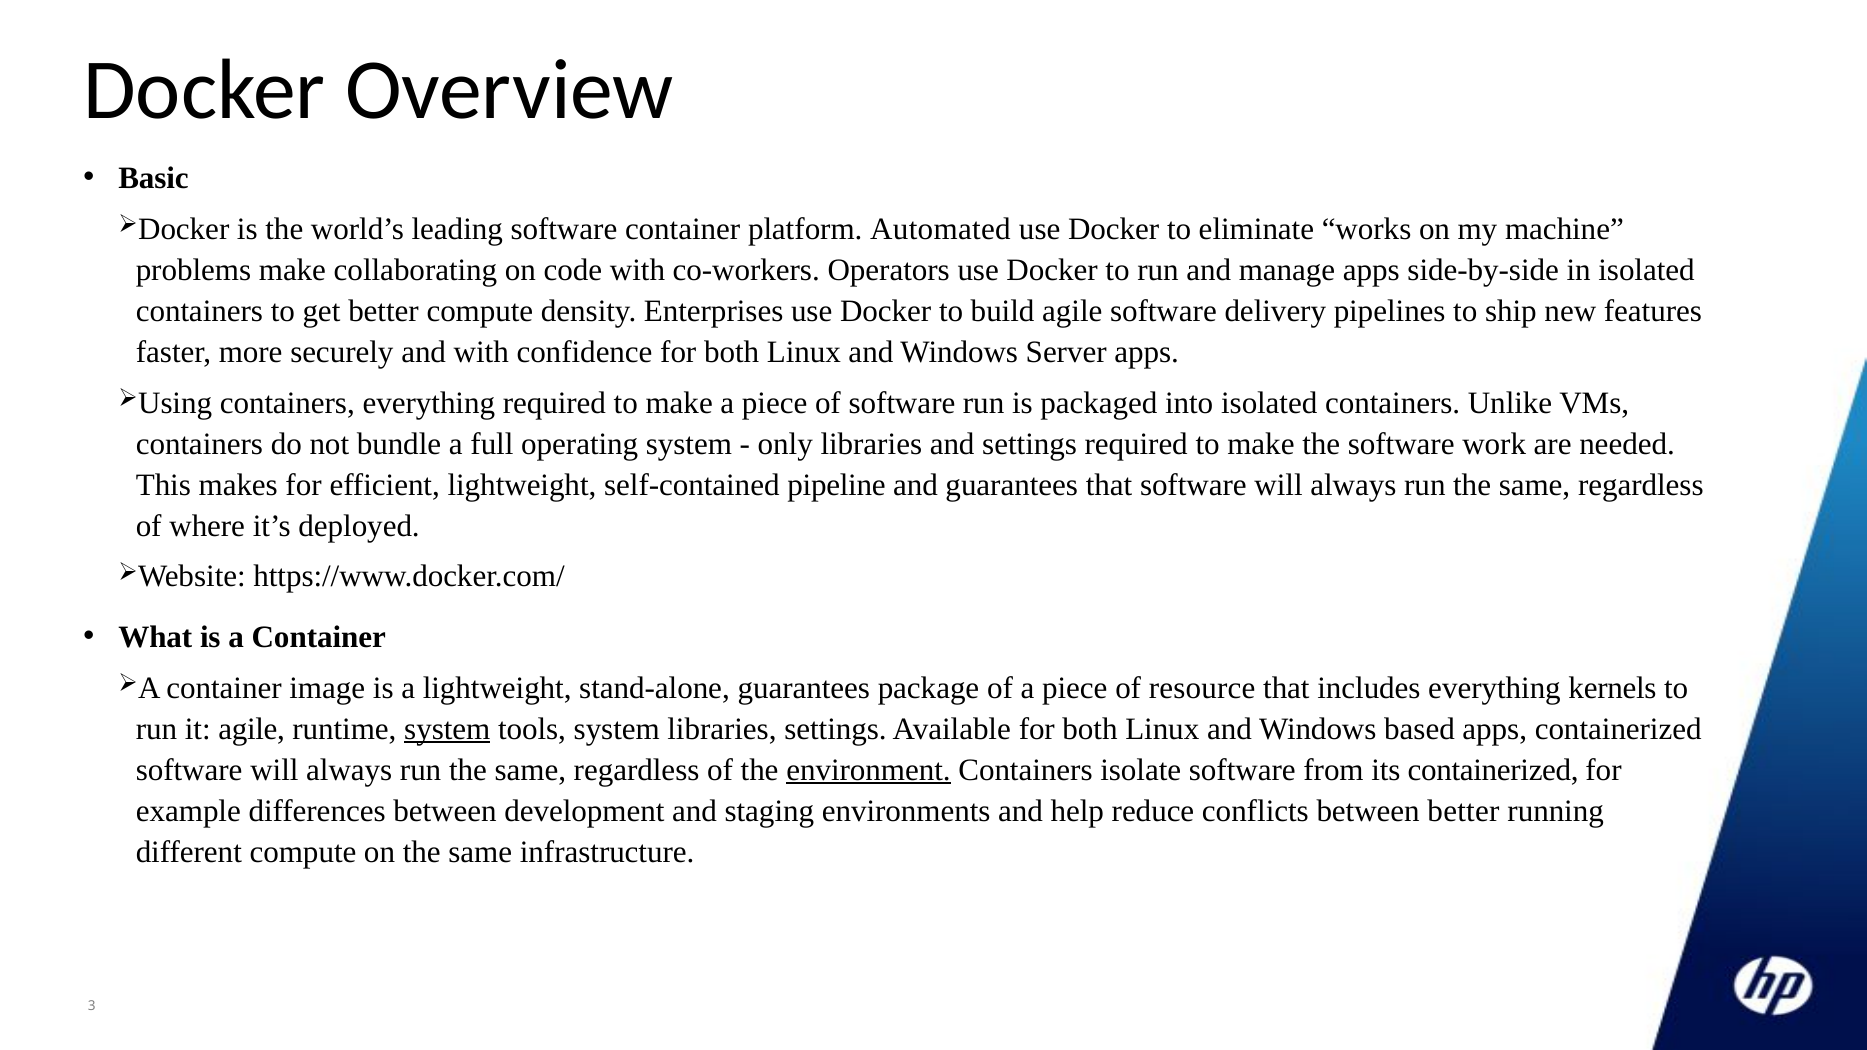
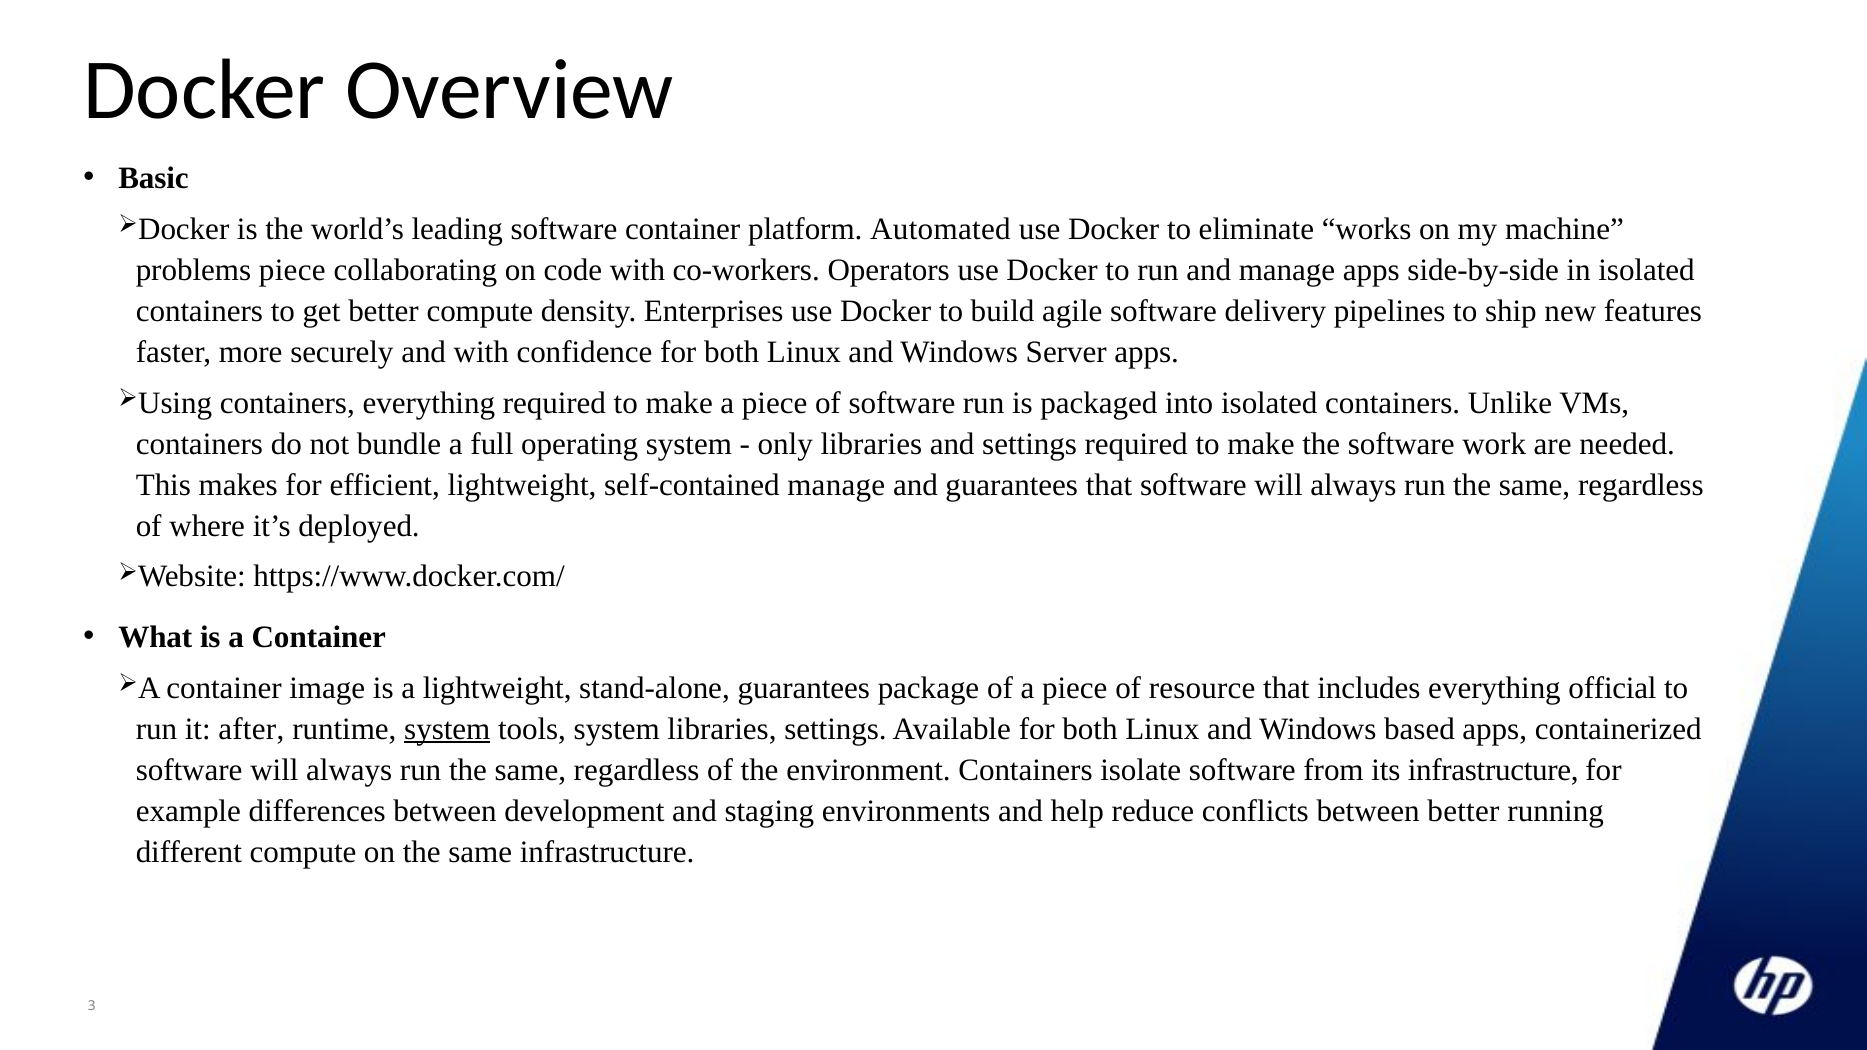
problems make: make -> piece (292, 270)
self-contained pipeline: pipeline -> manage (836, 485)
kernels: kernels -> official (1612, 688)
it agile: agile -> after (251, 729)
environment underline: present -> none (869, 770)
its containerized: containerized -> infrastructure (1493, 770)
